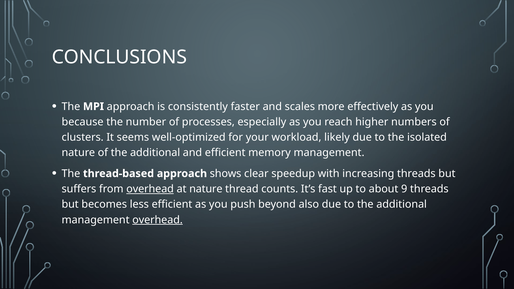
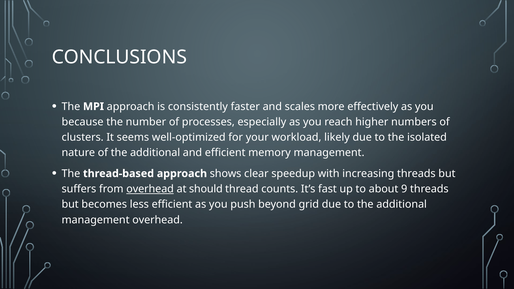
at nature: nature -> should (206, 189)
also: also -> grid (309, 204)
overhead underline: present -> none (158, 220)
